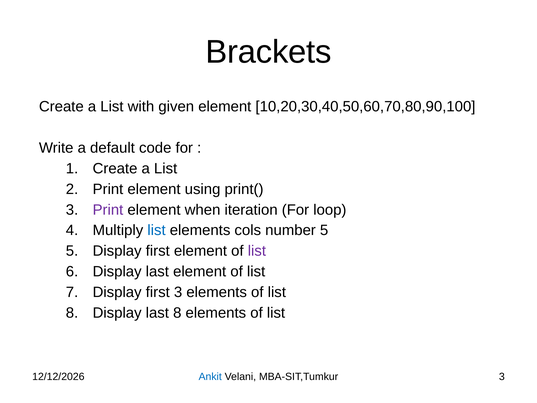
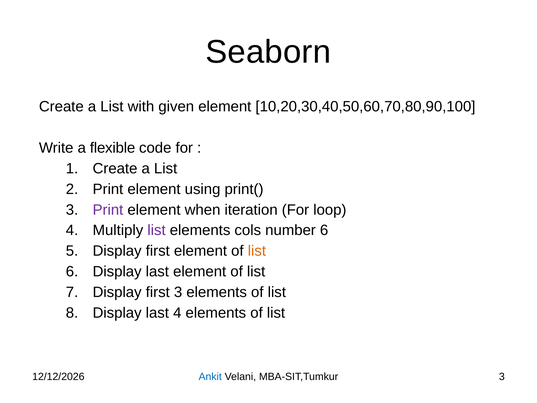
Brackets: Brackets -> Seaborn (268, 52)
default: default -> flexible (113, 148)
list colour: blue -> purple (157, 230)
number 5: 5 -> 6 (324, 230)
list colour: purple -> orange (257, 251)
last 8: 8 -> 4 (177, 313)
